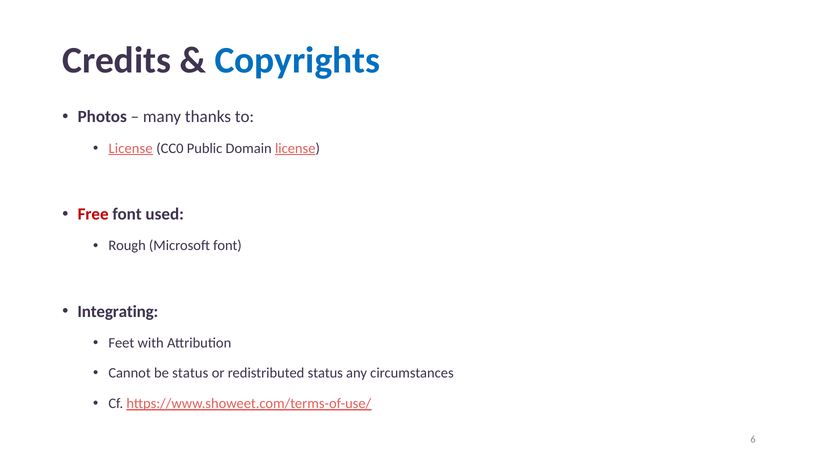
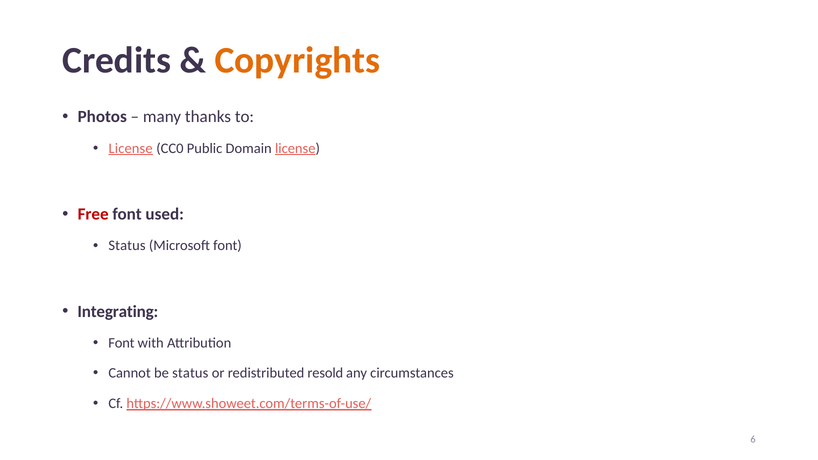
Copyrights colour: blue -> orange (297, 60)
Rough: Rough -> Status (127, 246)
Feet: Feet -> Font (121, 343)
redistributed status: status -> resold (325, 373)
